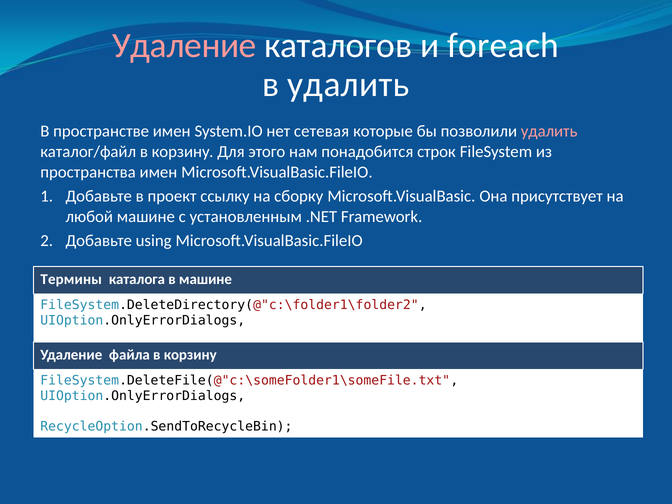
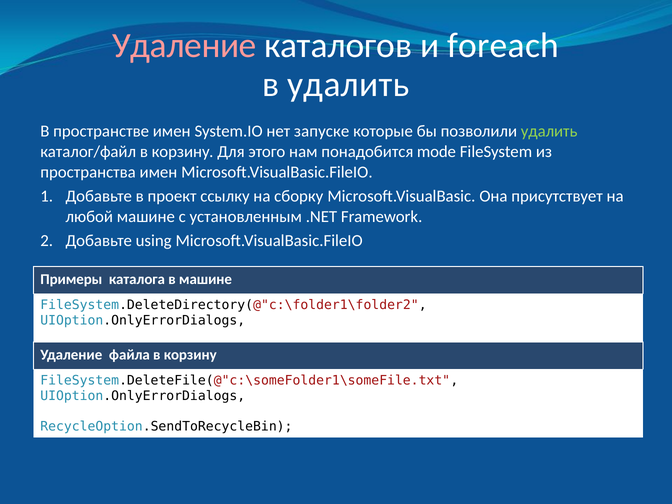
сетевая: сетевая -> запуске (322, 131)
удалить colour: pink -> light green (549, 131)
строк: строк -> mode (436, 152)
Термины: Термины -> Примеры (71, 279)
